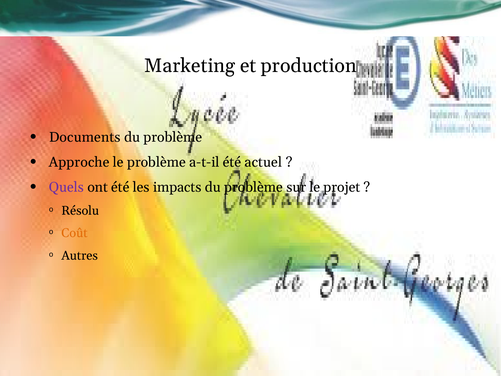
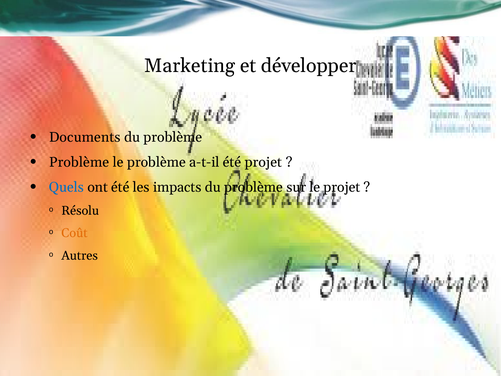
production: production -> développer (309, 66)
Approche: Approche -> Problème (79, 162)
été actuel: actuel -> projet (263, 162)
Quels colour: purple -> blue (66, 187)
